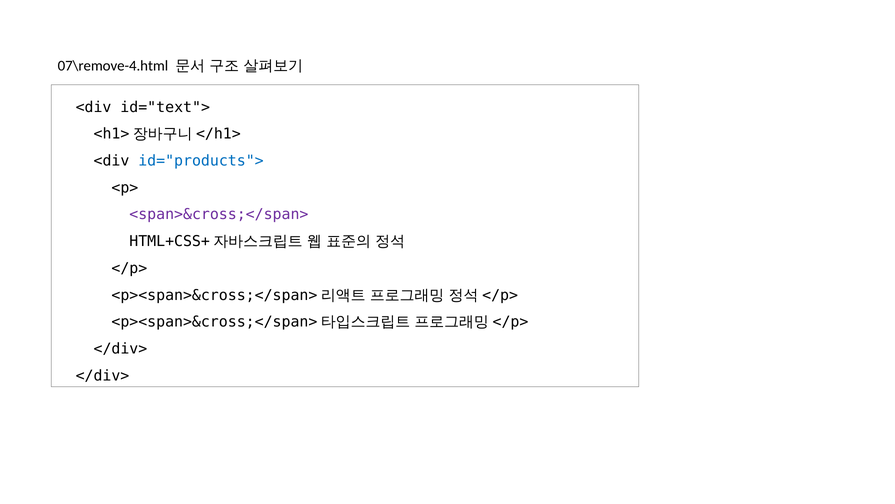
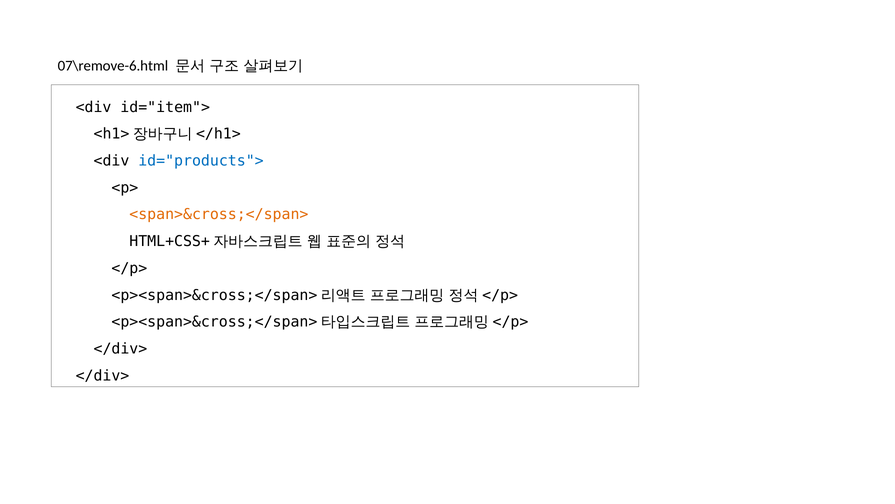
07\remove-4.html: 07\remove-4.html -> 07\remove-6.html (113, 66)
id="text">: id="text"> -> id="item"> (165, 107)
<span>&cross;</span> colour: purple -> orange (219, 214)
